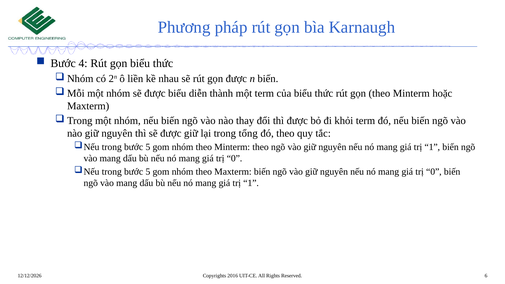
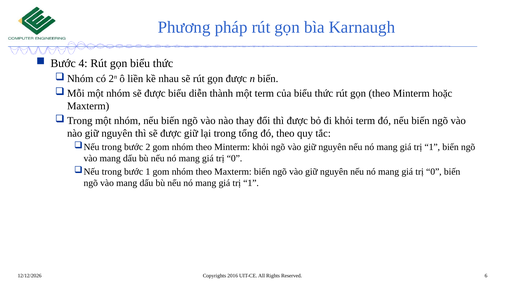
5: 5 -> 2 (148, 147)
Minterm theo: theo -> khỏi (261, 147)
5: 5 -> 1 (148, 172)
